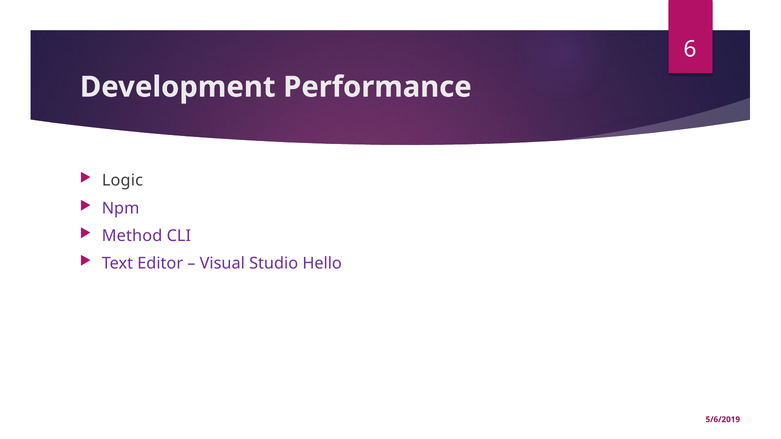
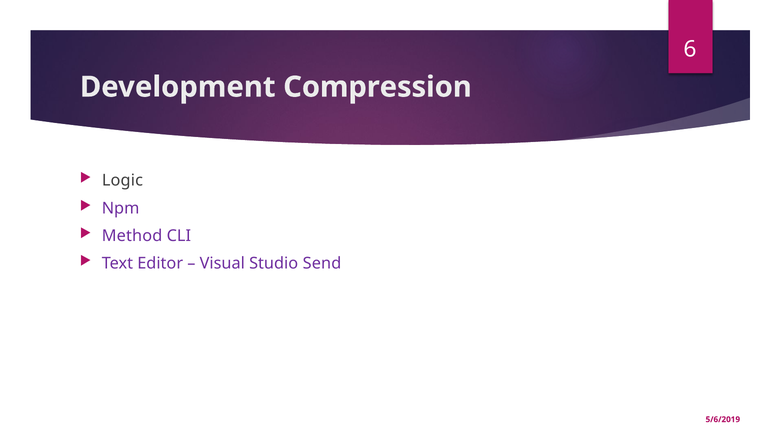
Performance: Performance -> Compression (377, 87)
Hello: Hello -> Send (322, 264)
